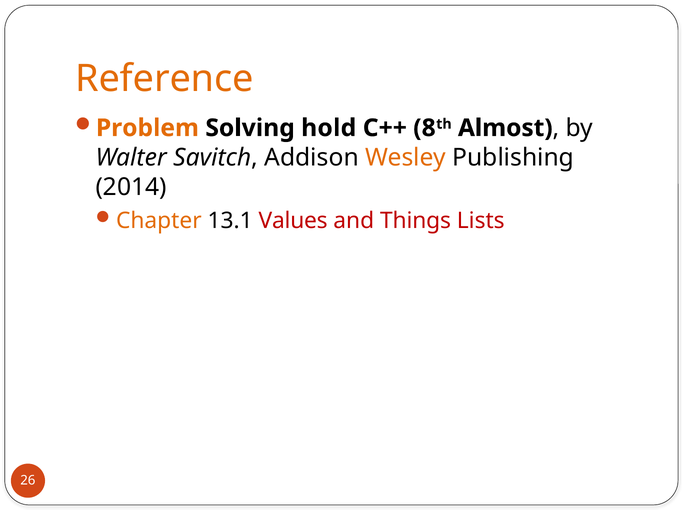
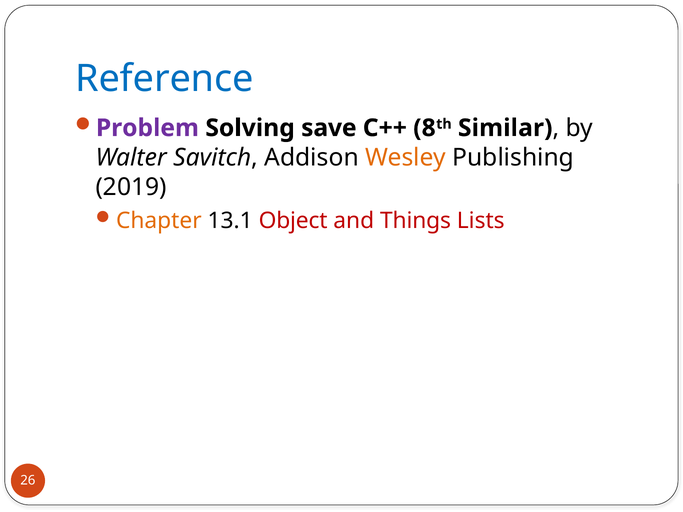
Reference colour: orange -> blue (164, 79)
Problem colour: orange -> purple (147, 128)
hold: hold -> save (329, 128)
Almost: Almost -> Similar (505, 128)
2014: 2014 -> 2019 (131, 187)
Values: Values -> Object (293, 221)
